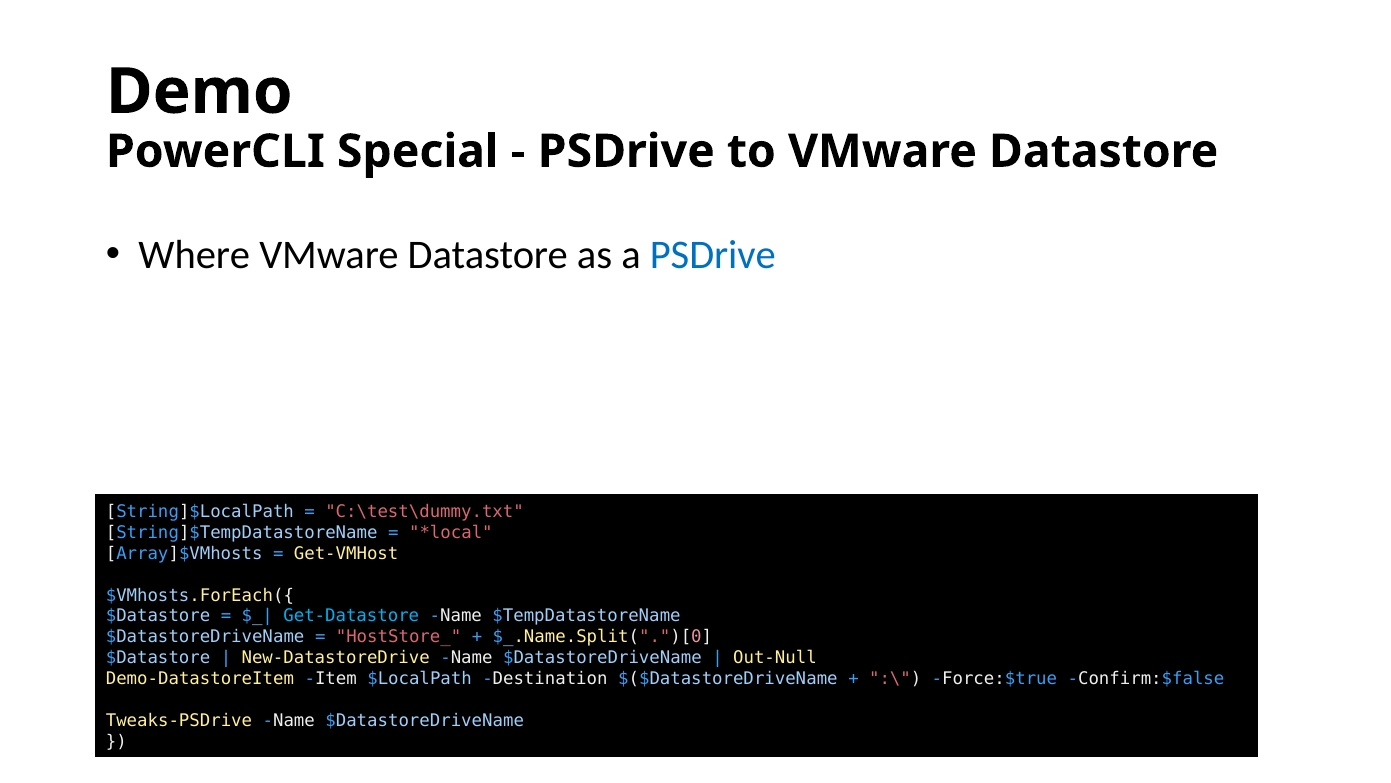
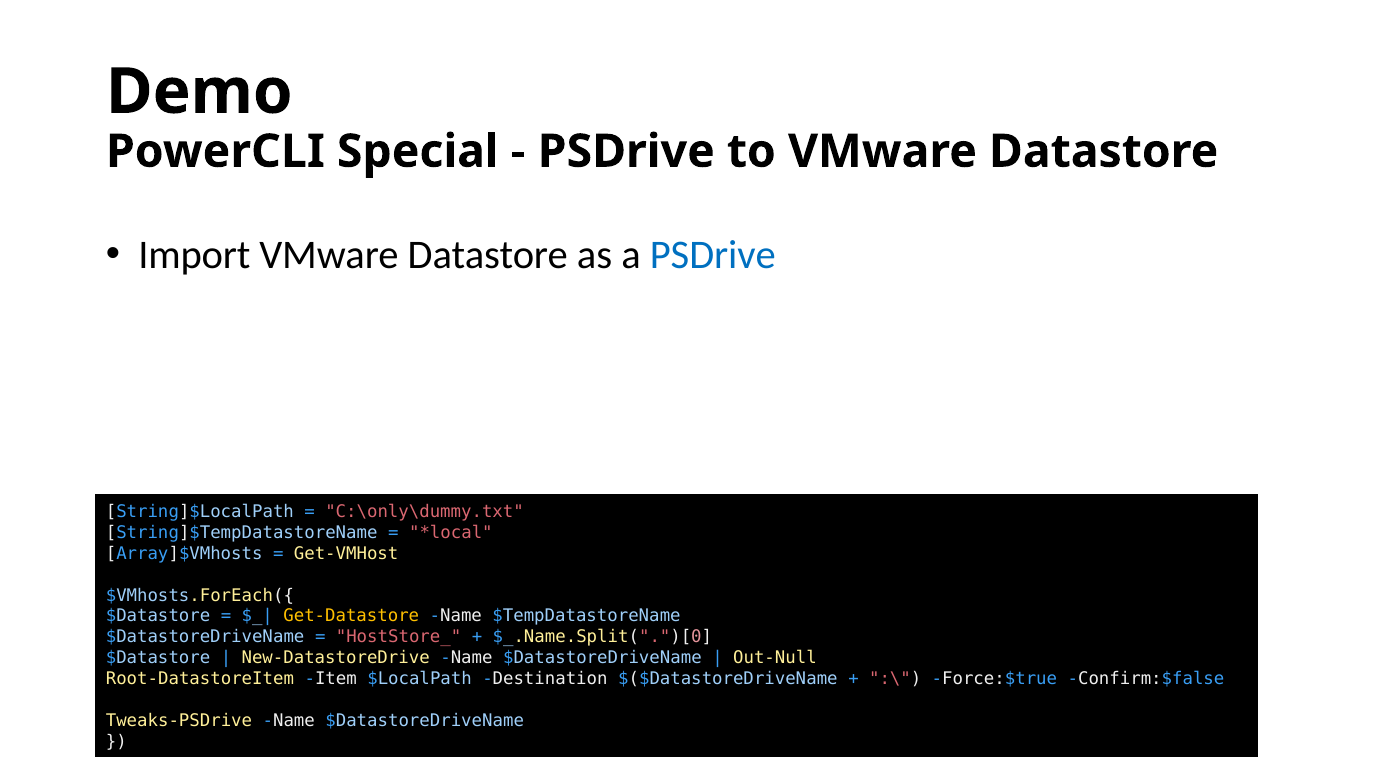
Where: Where -> Import (194, 255)
C:\test\dummy.txt: C:\test\dummy.txt -> C:\only\dummy.txt (425, 511)
Get-Datastore colour: light blue -> yellow (351, 616)
Demo-DatastoreItem: Demo-DatastoreItem -> Root-DatastoreItem (200, 678)
